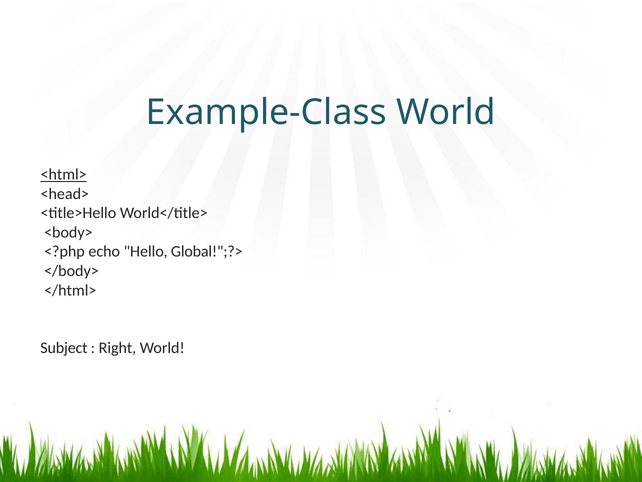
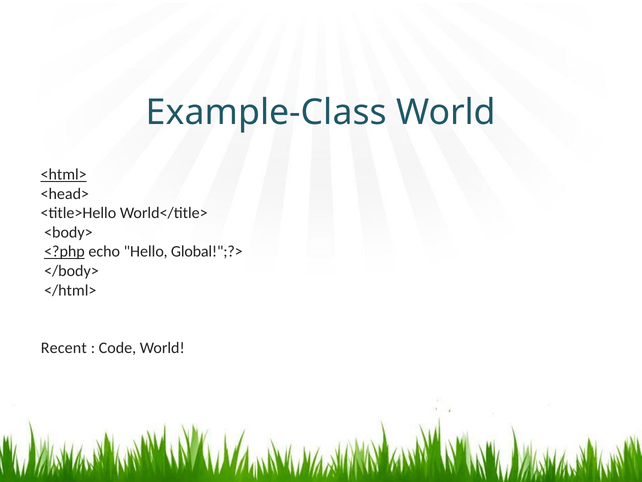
<?php underline: none -> present (64, 251)
Subject: Subject -> Recent (64, 348)
Right: Right -> Code (117, 348)
